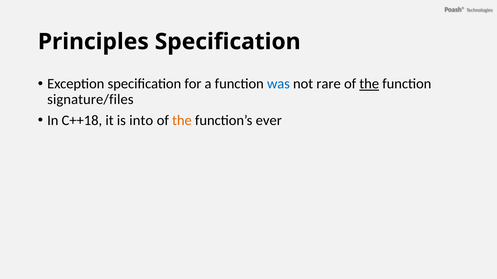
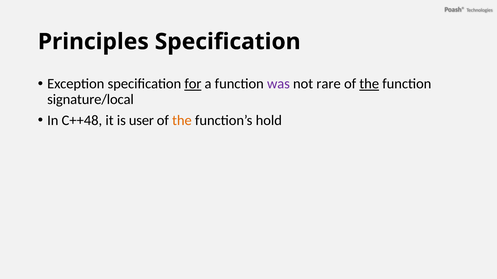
for underline: none -> present (193, 84)
was colour: blue -> purple (278, 84)
signature/files: signature/files -> signature/local (90, 100)
C++18: C++18 -> C++48 (82, 121)
into: into -> user (141, 121)
ever: ever -> hold (269, 121)
